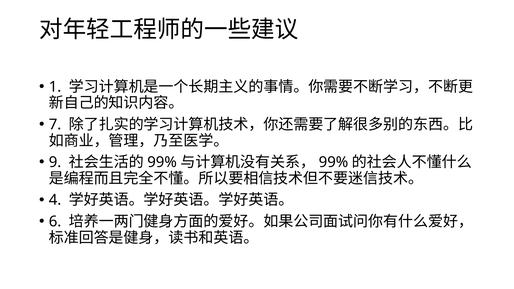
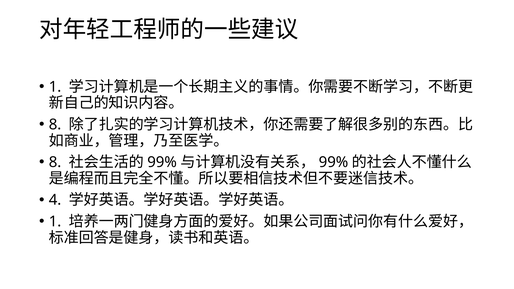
7: 7 -> 8 (55, 125)
9: 9 -> 8 (55, 162)
6: 6 -> 1 (55, 222)
